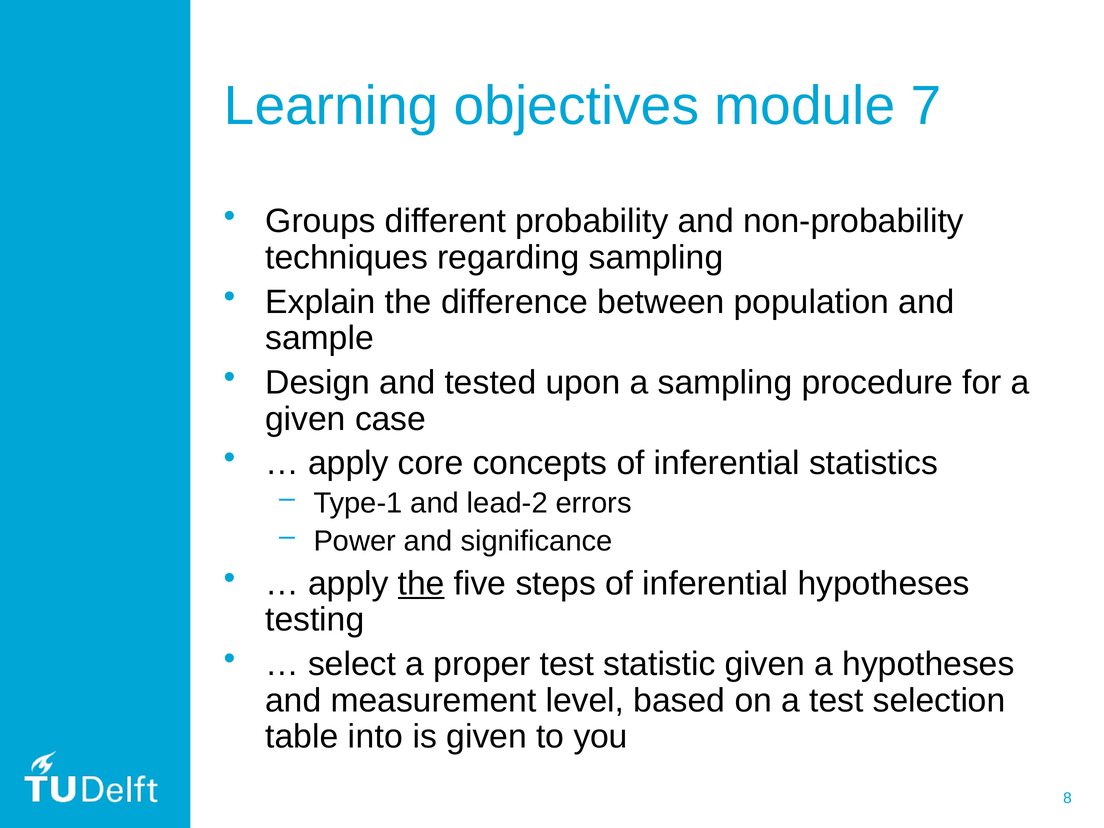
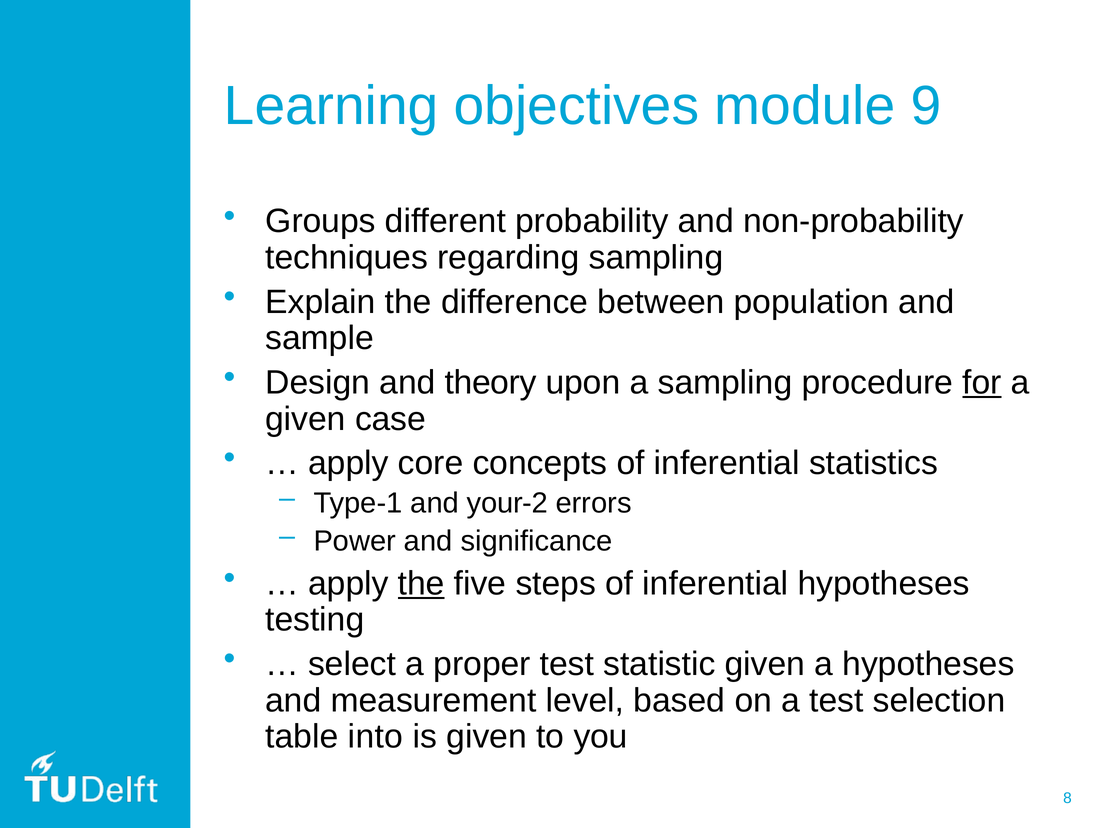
7: 7 -> 9 (926, 106)
tested: tested -> theory (491, 382)
for underline: none -> present (982, 382)
lead-2: lead-2 -> your-2 (507, 503)
